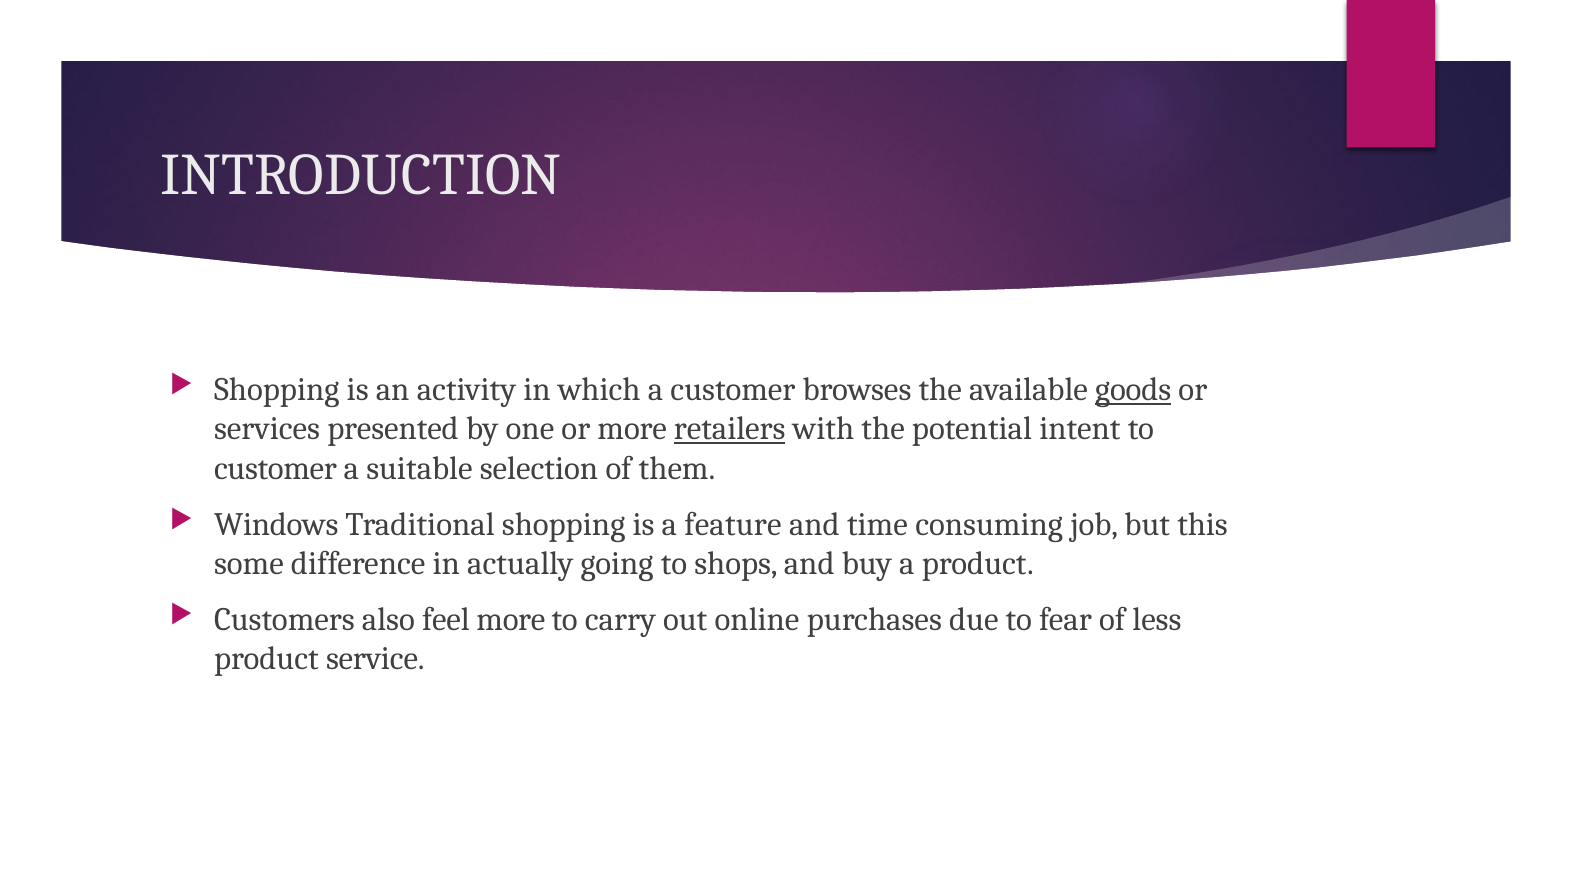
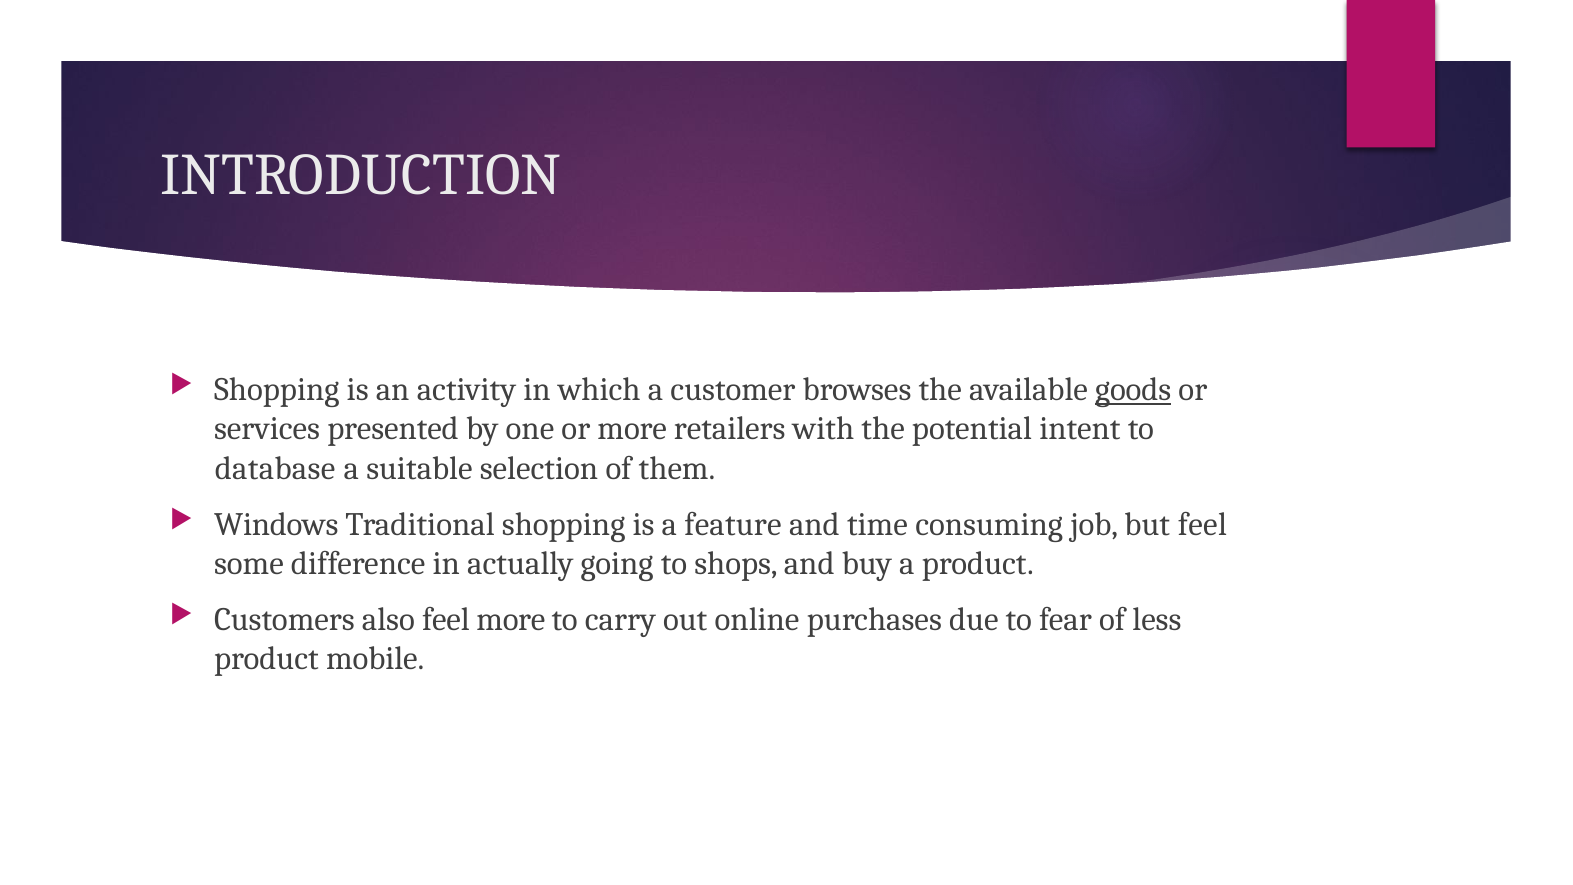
retailers underline: present -> none (730, 429)
customer: customer -> database (275, 468)
but this: this -> feel (1202, 524)
service: service -> mobile (375, 659)
